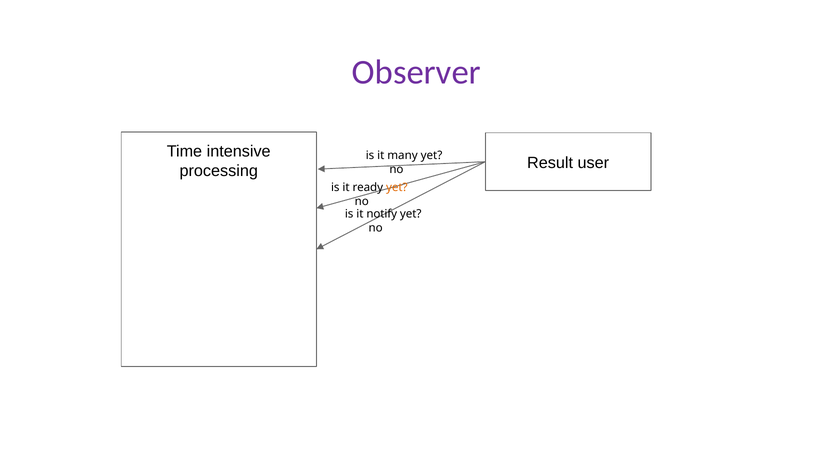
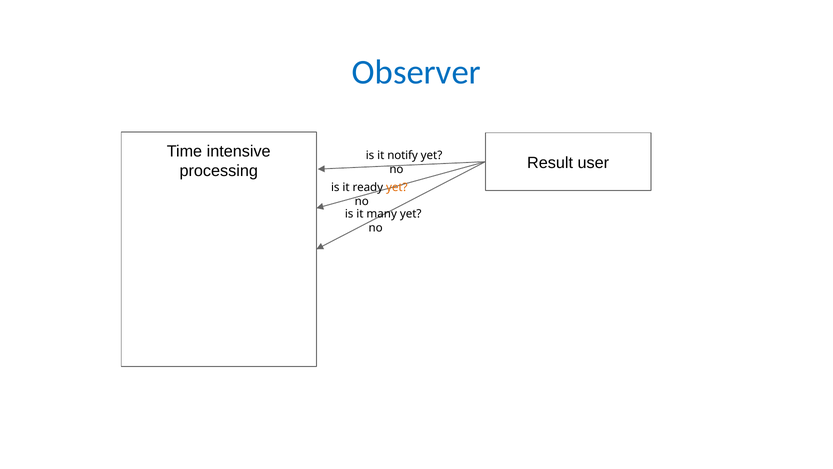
Observer colour: purple -> blue (416, 72)
many: many -> notify (403, 155)
notify: notify -> many (382, 214)
